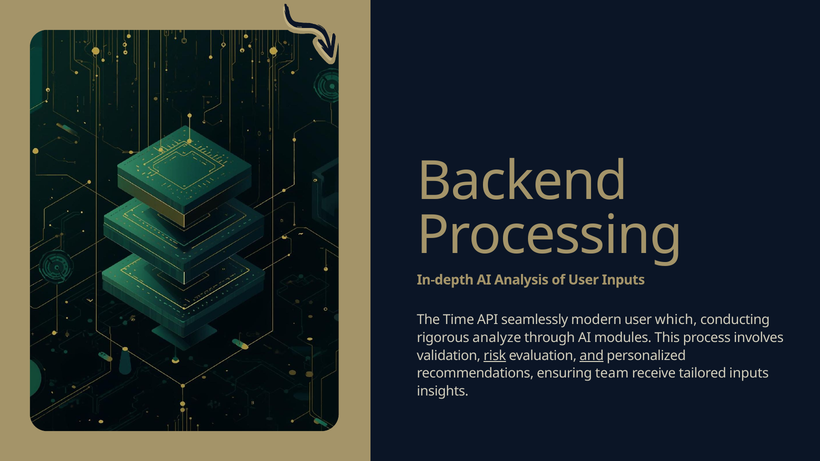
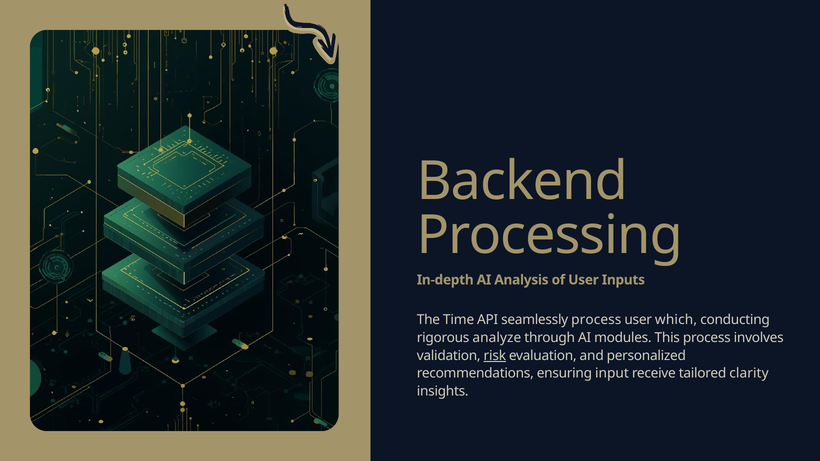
seamlessly modern: modern -> process (596, 320)
and underline: present -> none (592, 356)
team: team -> input (612, 373)
tailored inputs: inputs -> clarity (749, 373)
